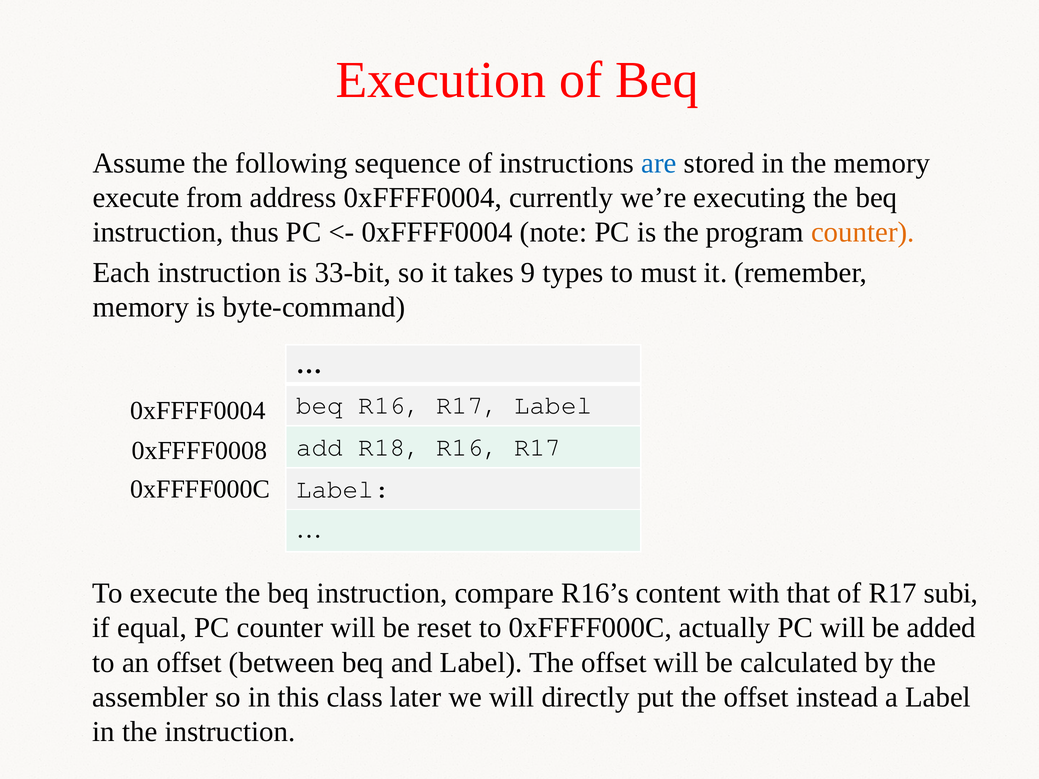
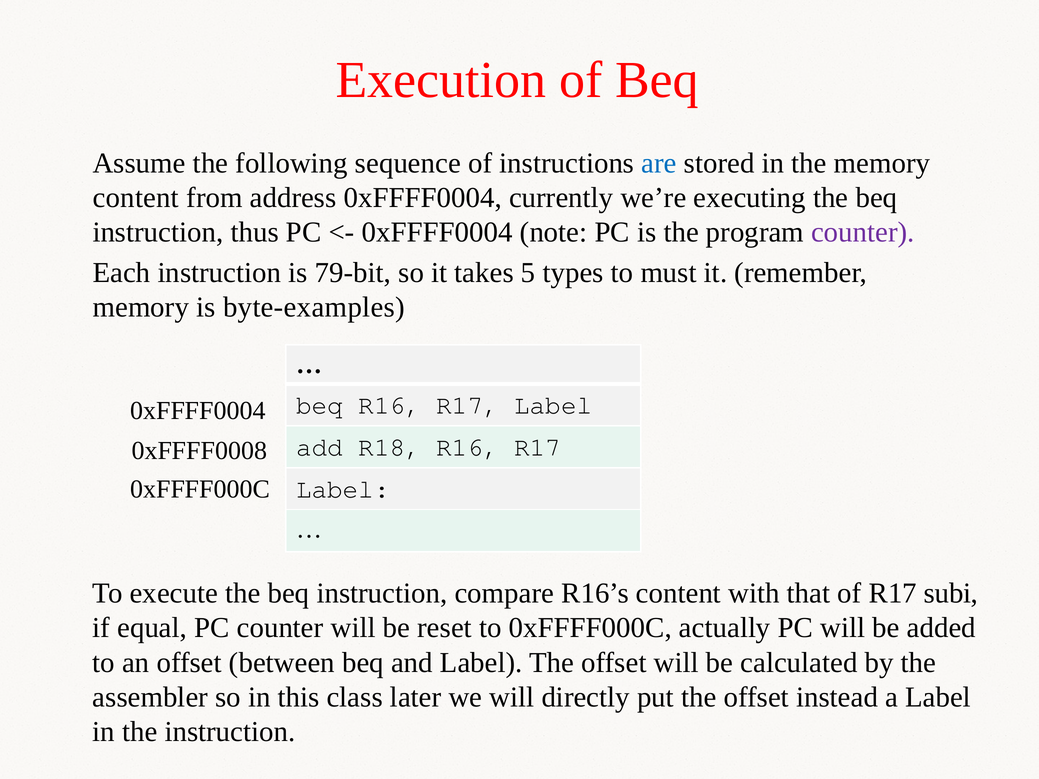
execute: execute -> content (136, 198)
counter colour: orange -> purple (863, 232)
33-bit: 33-bit -> 79-bit (353, 273)
9: 9 -> 5 (528, 273)
byte-command: byte-command -> byte-examples (314, 307)
